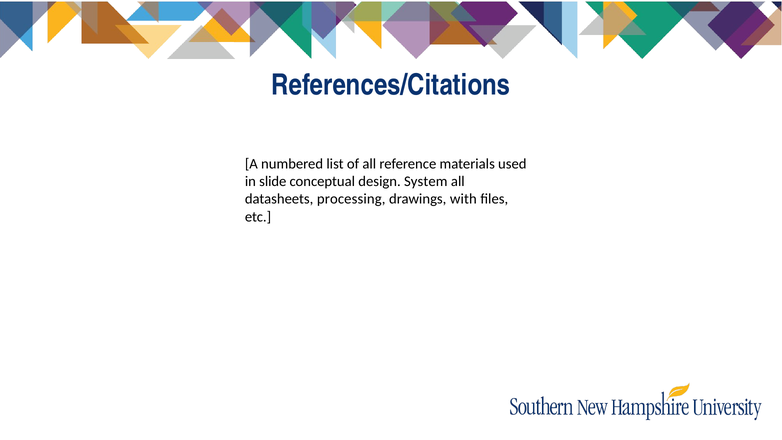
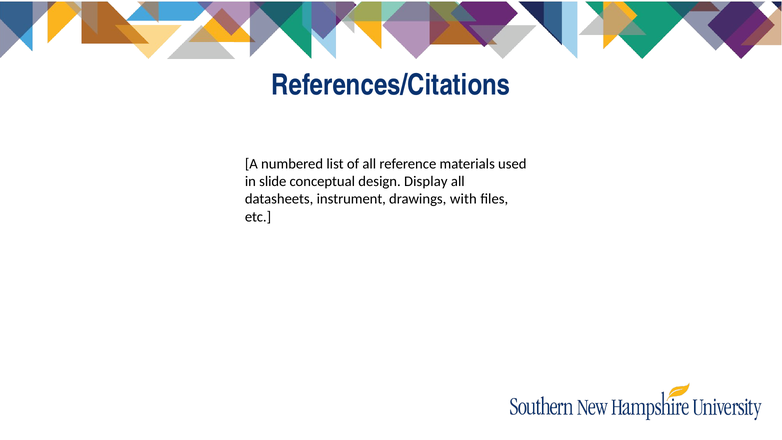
System: System -> Display (426, 181)
processing: processing -> instrument (351, 199)
